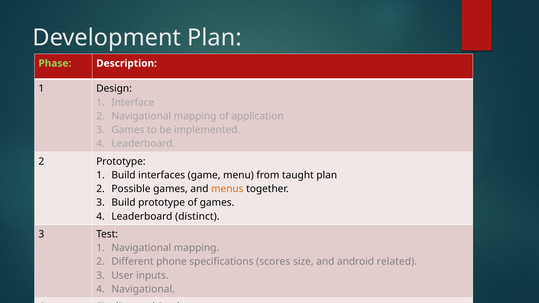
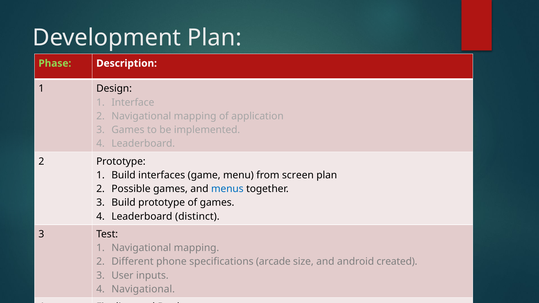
taught: taught -> screen (298, 175)
menus colour: orange -> blue (227, 189)
scores: scores -> arcade (273, 262)
related: related -> created (397, 262)
